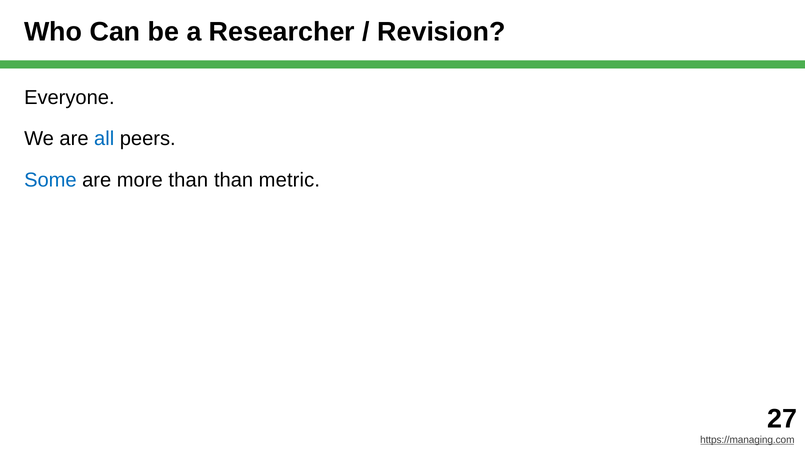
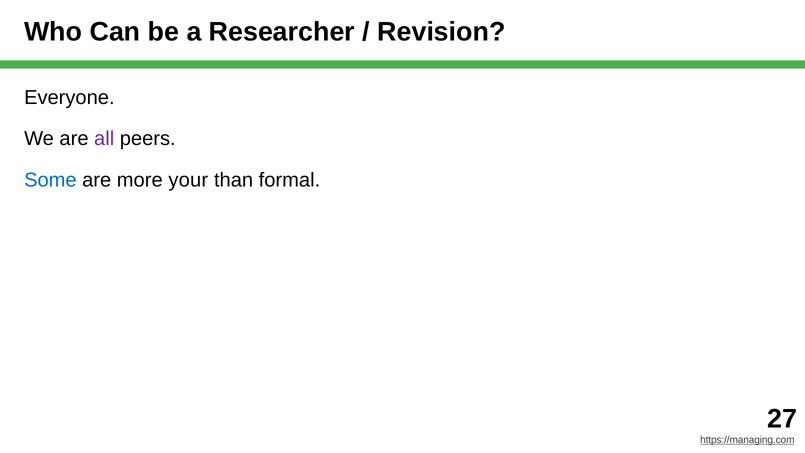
all colour: blue -> purple (104, 139)
more than: than -> your (188, 180)
metric: metric -> formal (289, 180)
